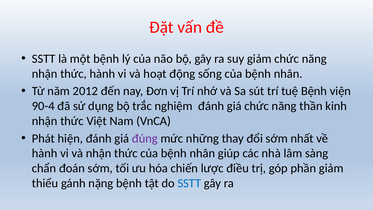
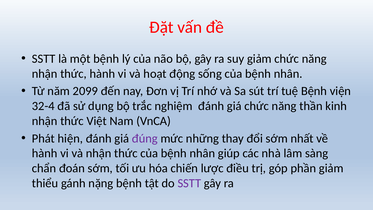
2012: 2012 -> 2099 (85, 91)
90-4: 90-4 -> 32-4 (43, 106)
SSTT colour: blue -> purple (189, 183)
